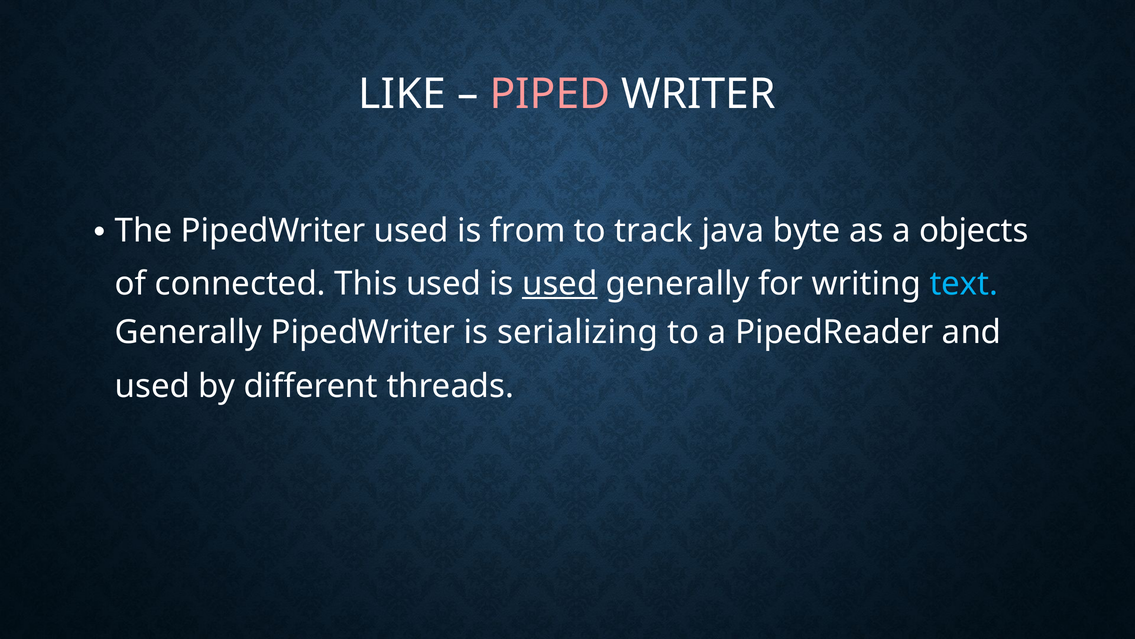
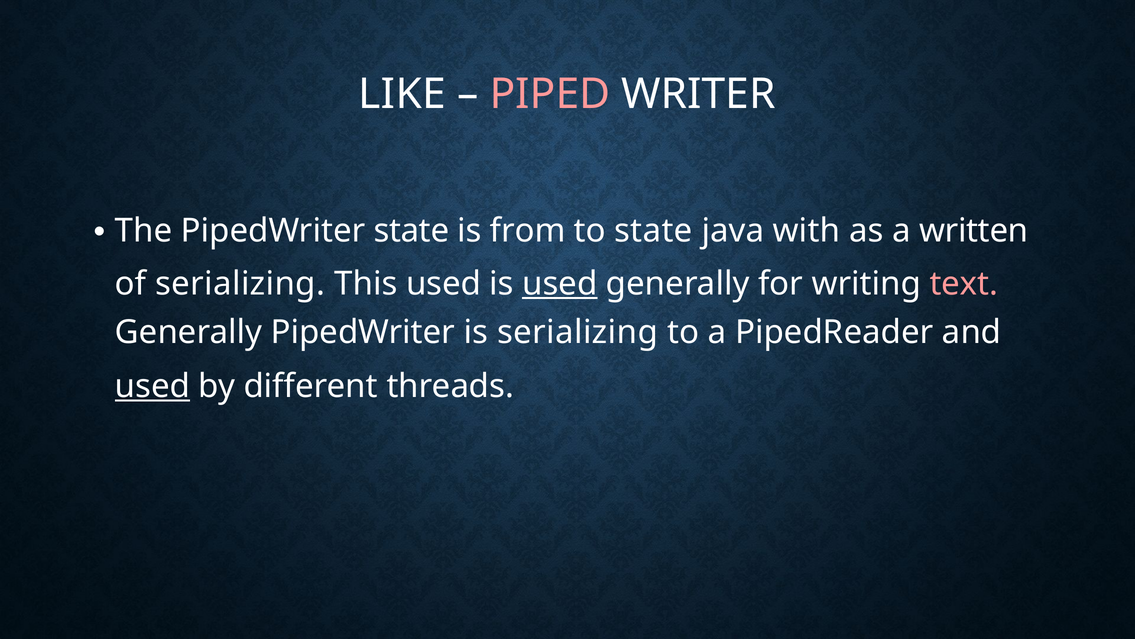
PipedWriter used: used -> state (411, 230)
to track: track -> state (653, 230)
byte: byte -> with (807, 230)
objects: objects -> written (974, 230)
of connected: connected -> serializing (240, 283)
text colour: light blue -> pink (964, 283)
used underline: none -> present (152, 386)
